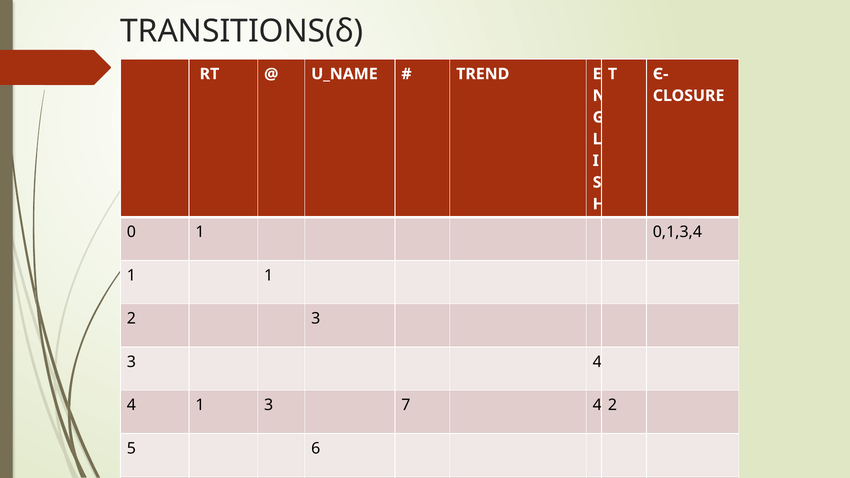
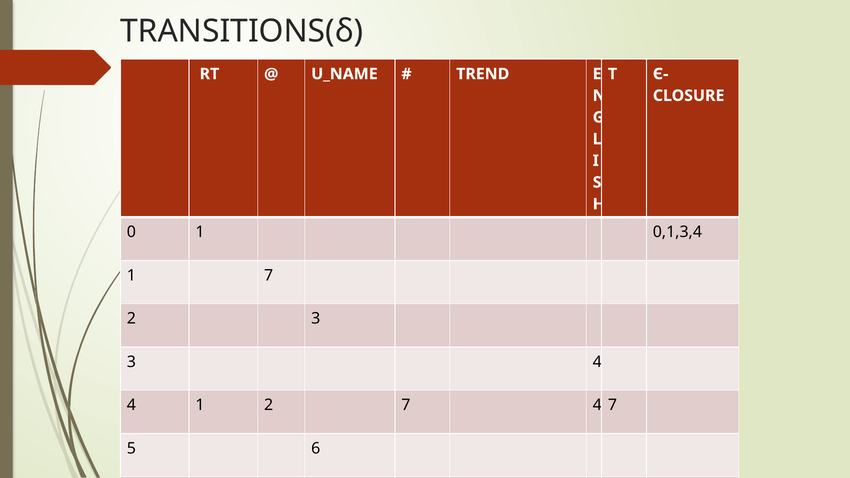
1 1: 1 -> 7 (269, 275)
1 3: 3 -> 2 (269, 405)
4 2: 2 -> 7 (612, 405)
